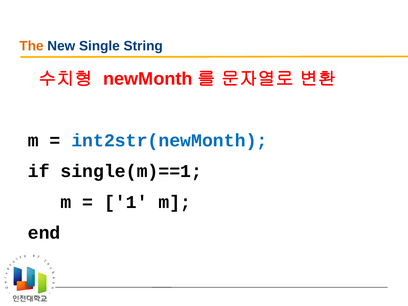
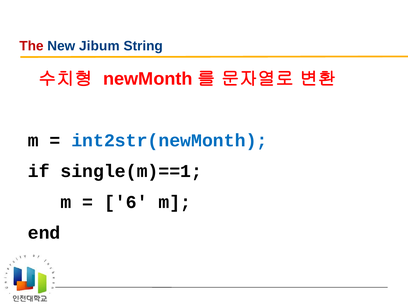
The colour: orange -> red (31, 46)
Single: Single -> Jibum (99, 46)
1: 1 -> 6 (126, 202)
